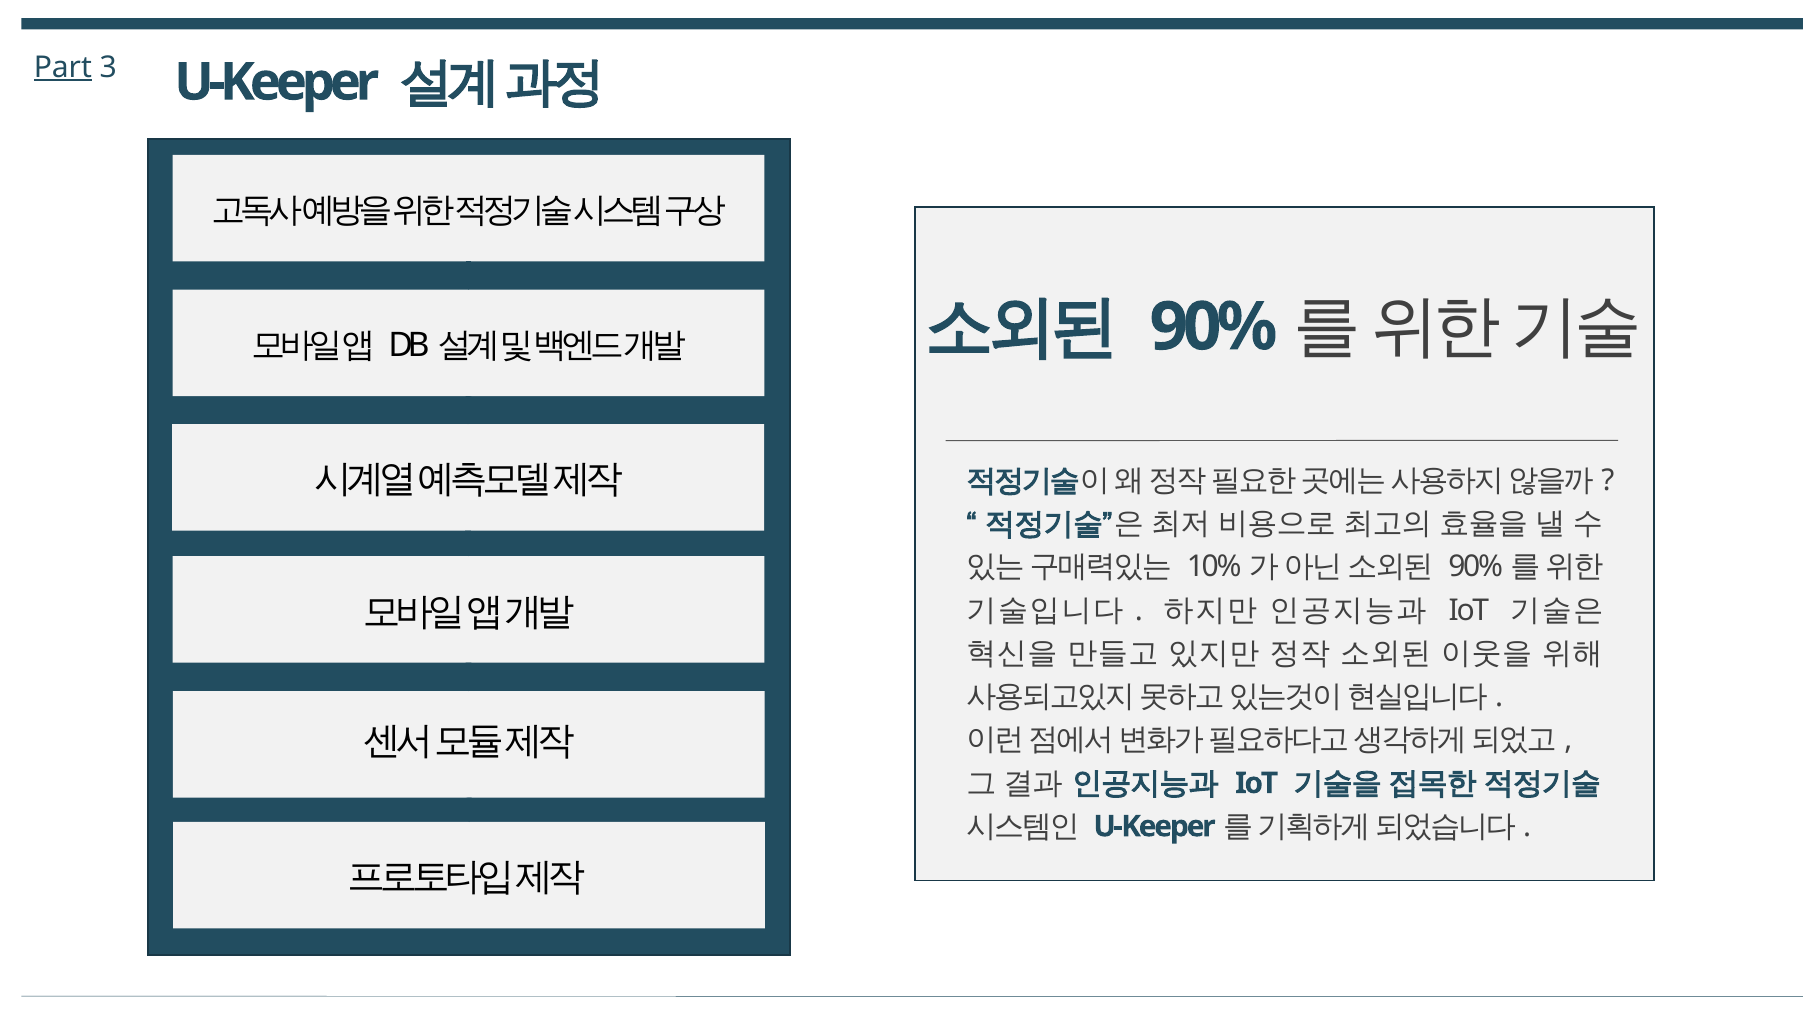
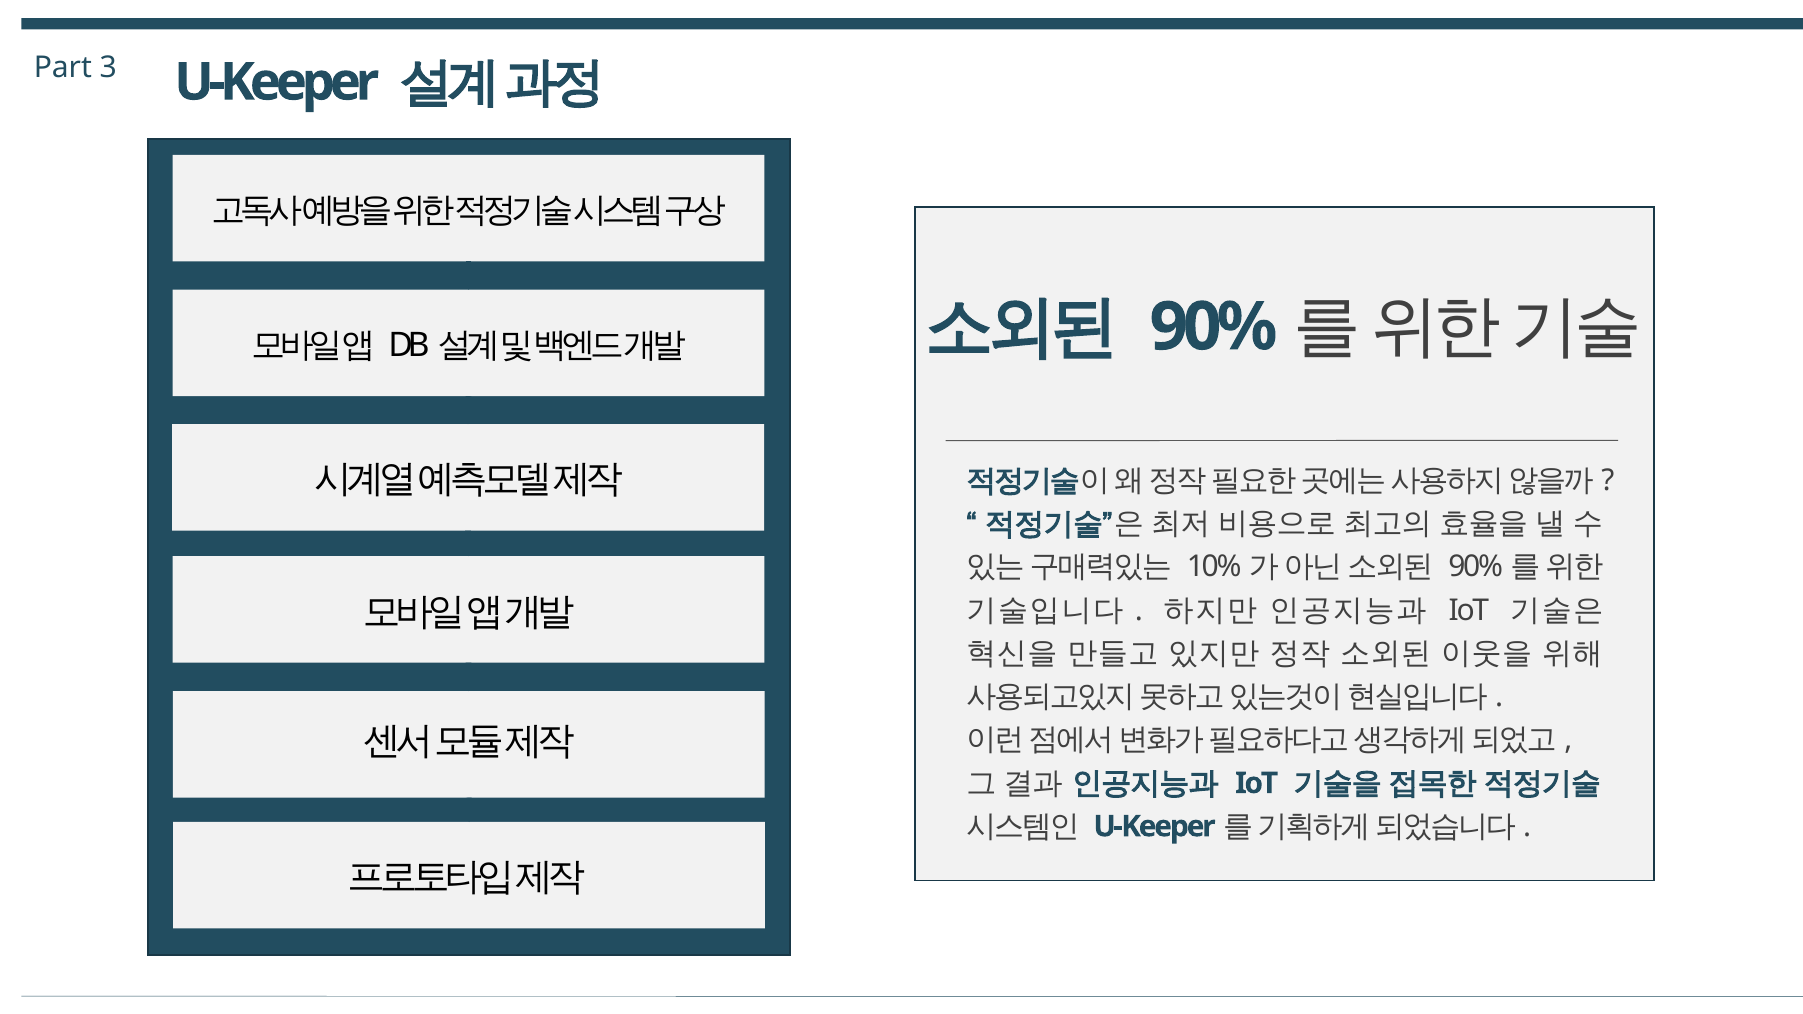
Part underline: present -> none (63, 67)
